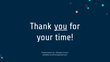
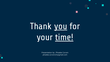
time underline: none -> present (64, 37)
